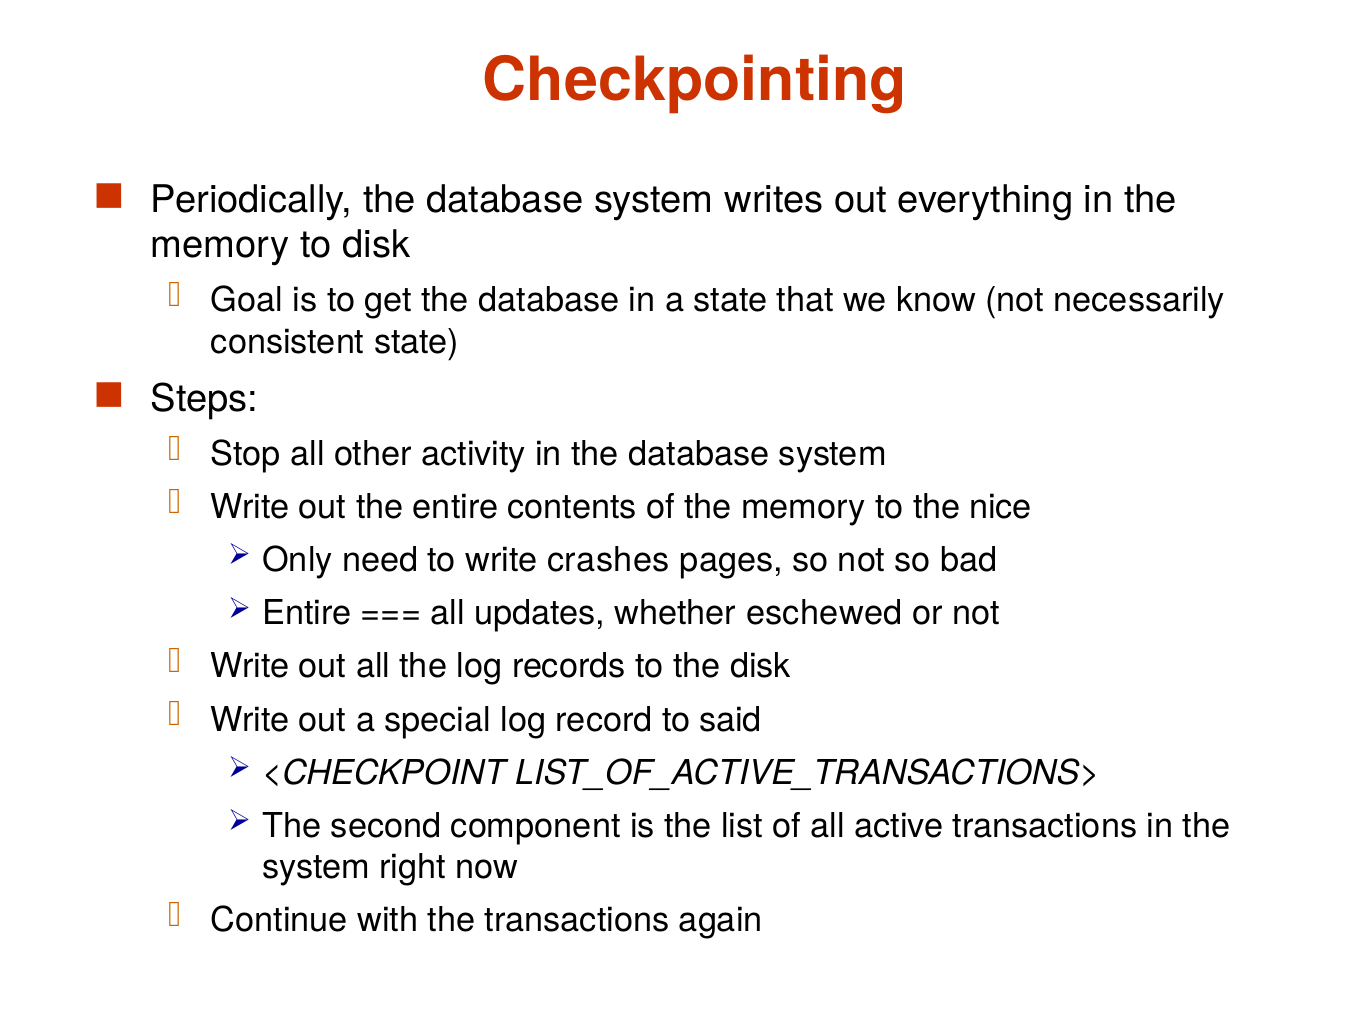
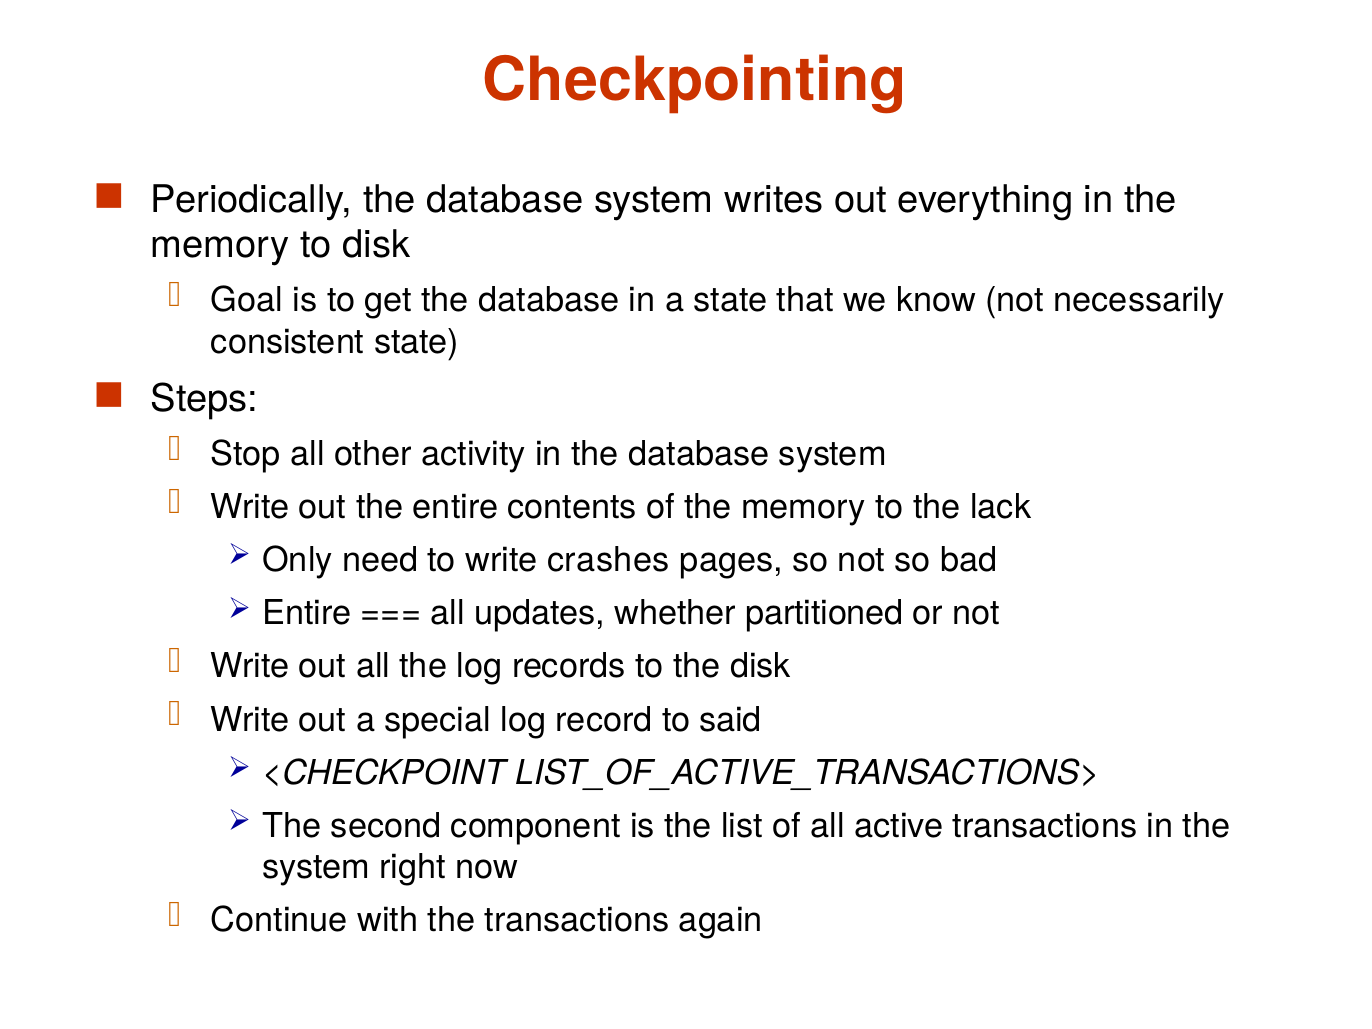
nice: nice -> lack (1001, 507)
eschewed: eschewed -> partitioned (825, 613)
